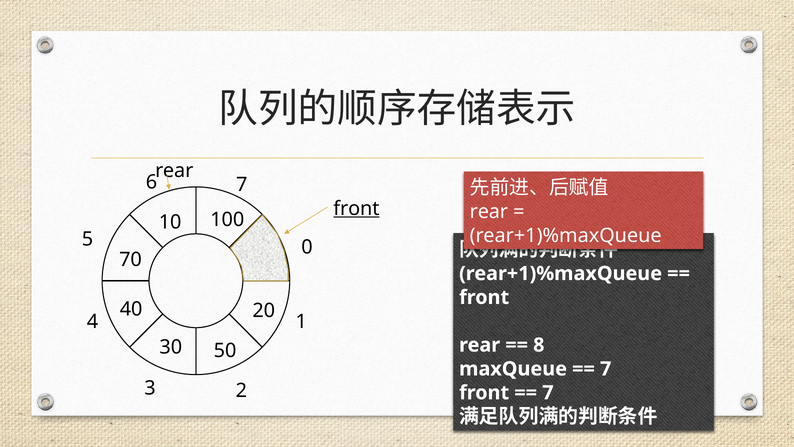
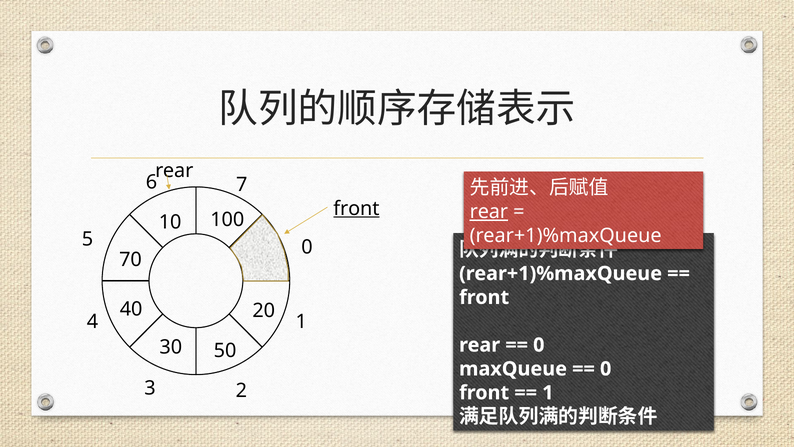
rear underline: none -> present (489, 211)
8: 8 -> 0 (539, 345)
7: 7 -> 0 (606, 369)
7: 7 -> 1 (548, 392)
